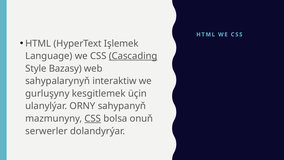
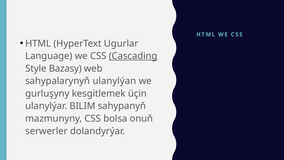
Işlemek: Işlemek -> Ugurlar (121, 43)
interaktiw: interaktiw -> ulanylýan (114, 81)
ORNY: ORNY -> BILIM (82, 106)
CSS underline: present -> none (93, 118)
